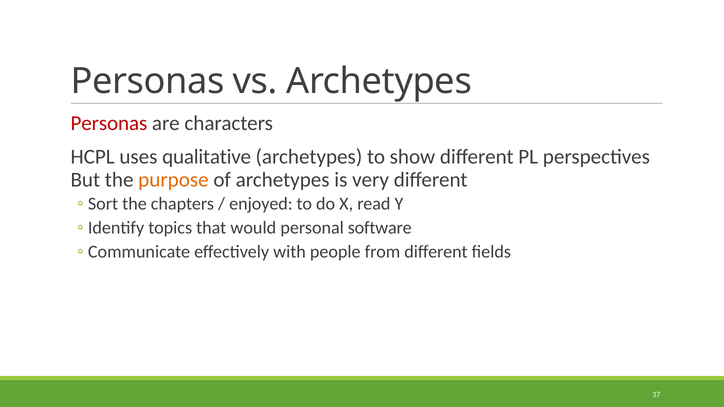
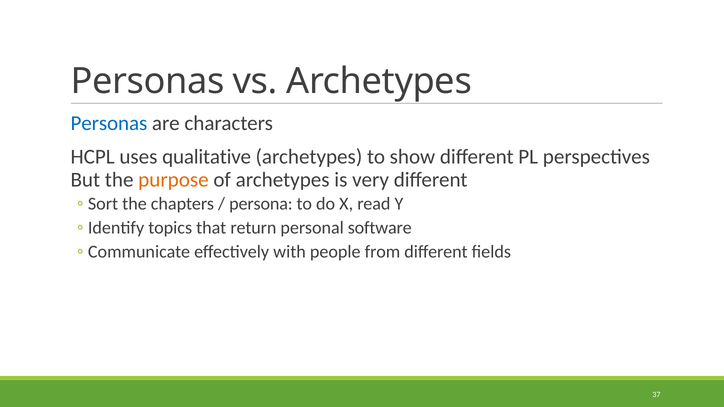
Personas colour: red -> blue (109, 124)
enjoyed: enjoyed -> persona (261, 204)
would: would -> return (253, 228)
